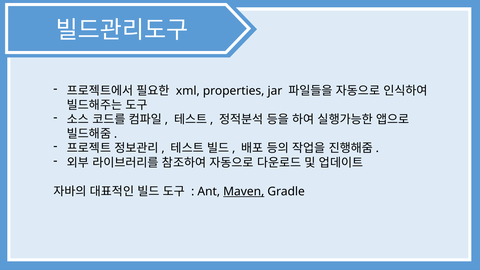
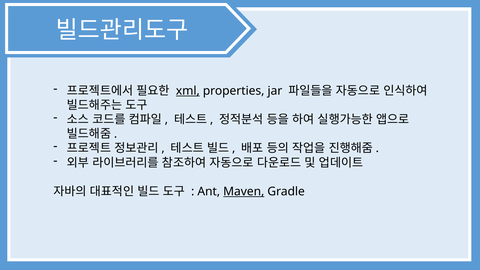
xml underline: none -> present (188, 91)
